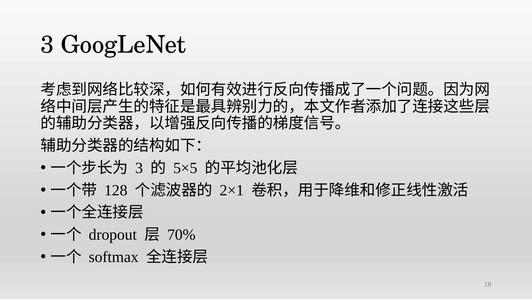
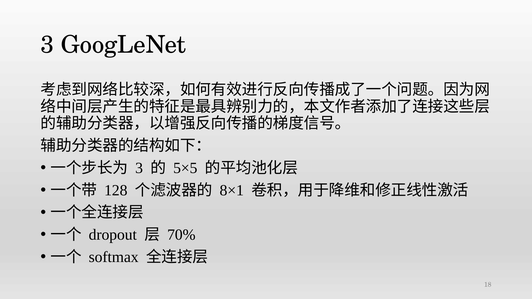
2×1: 2×1 -> 8×1 (232, 190)
